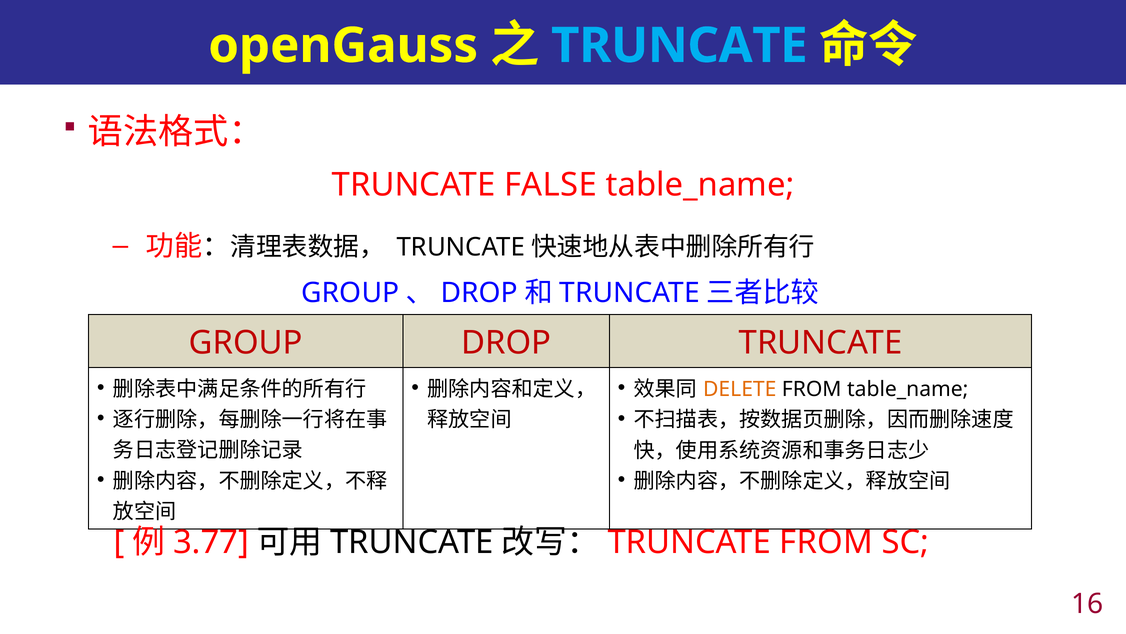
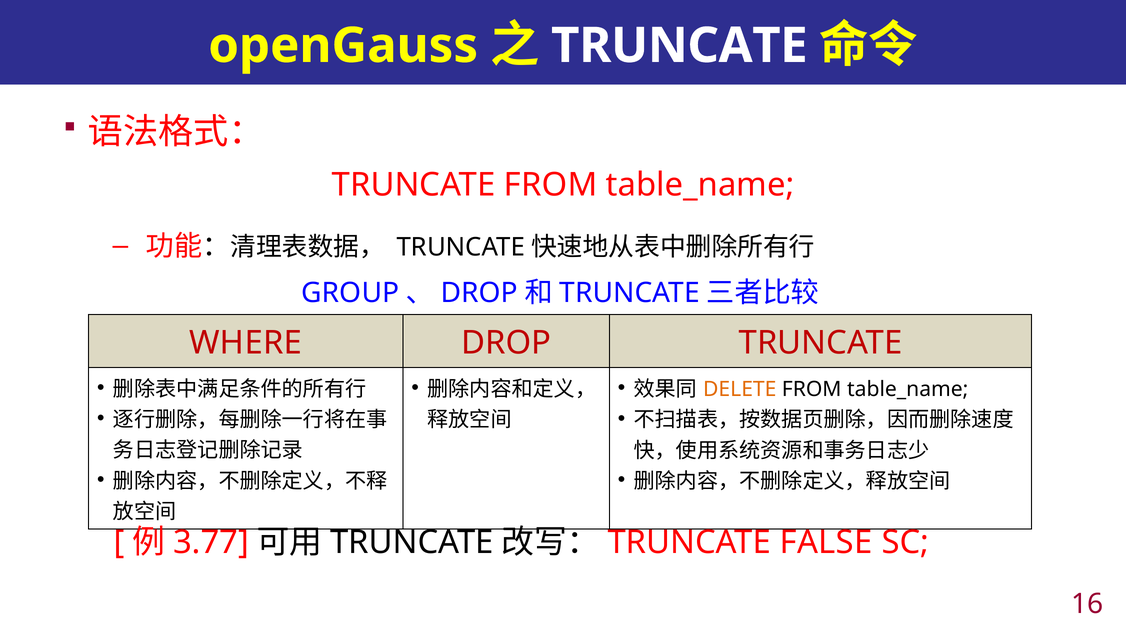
TRUNCATE colour: light blue -> white (679, 46)
TRUNCATE FALSE: FALSE -> FROM (551, 185)
GROUP: GROUP -> WHERE (246, 342)
TRUNCATE FROM: FROM -> FALSE (826, 542)
